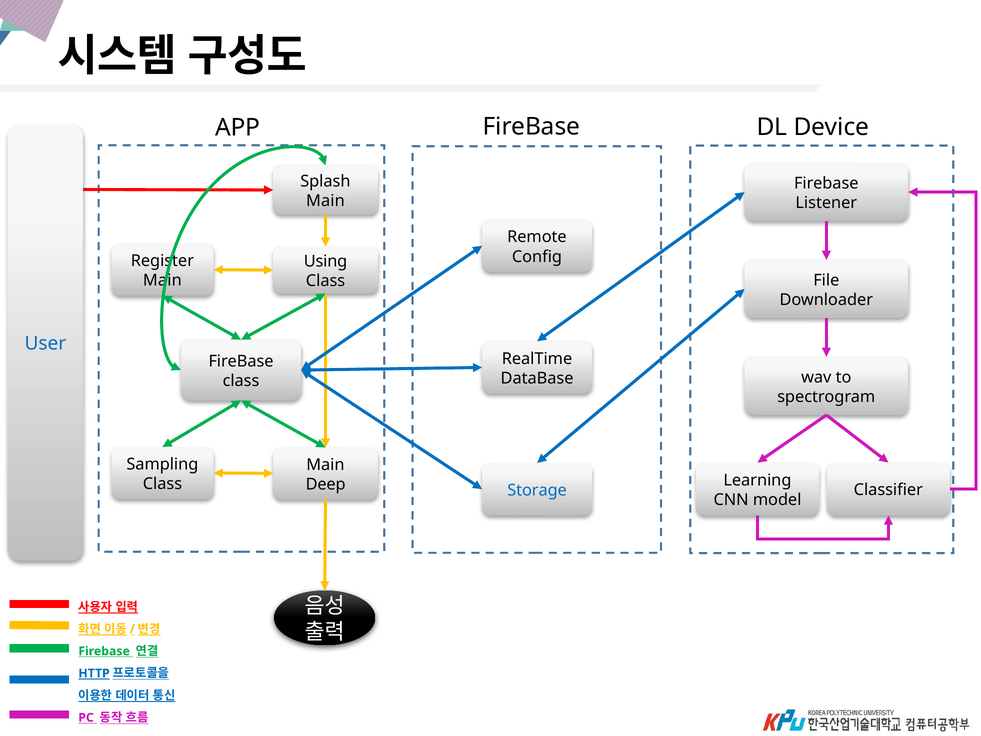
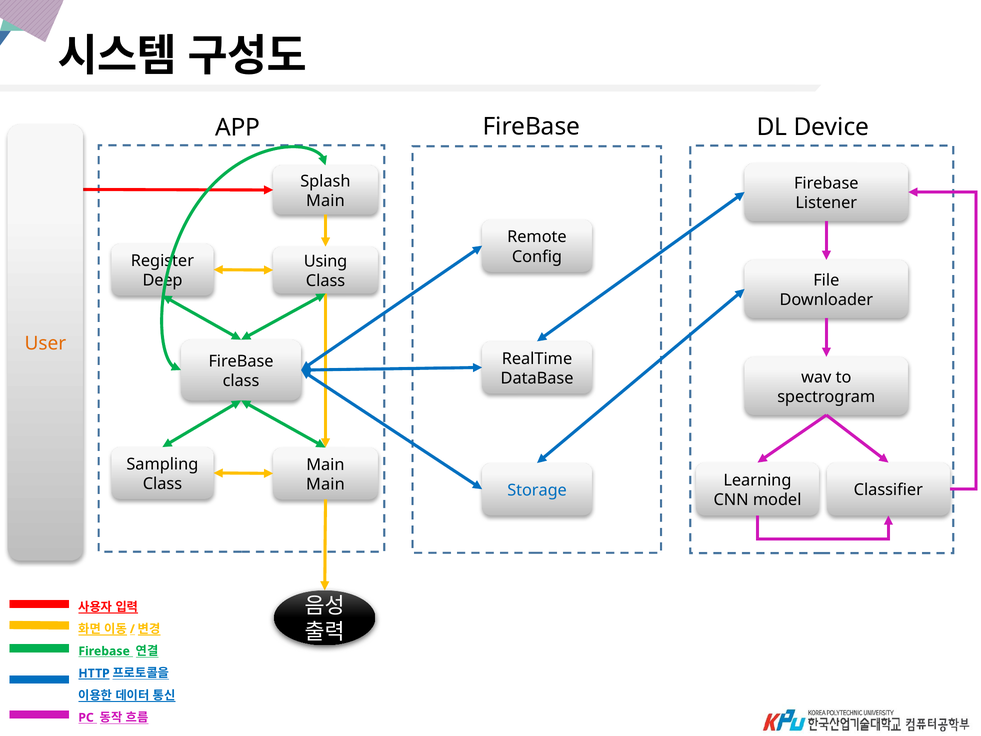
Main: Main -> Deep (163, 280)
User colour: blue -> orange (45, 344)
Deep: Deep -> Main (325, 484)
